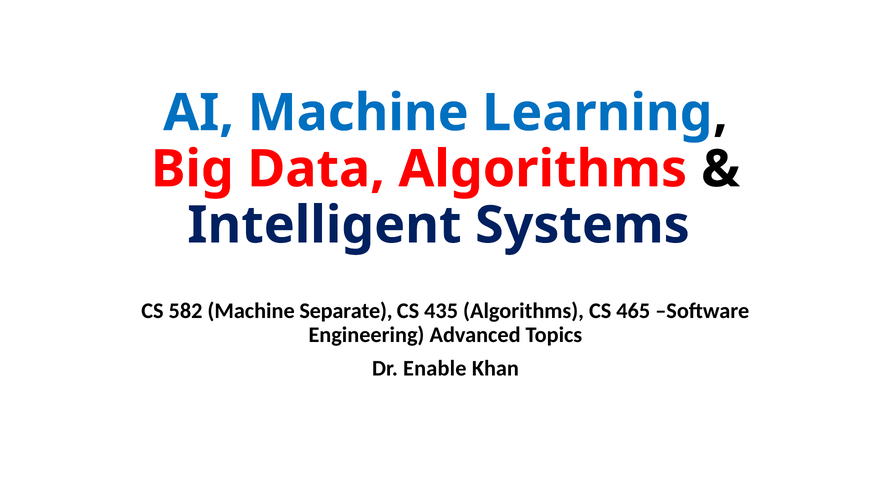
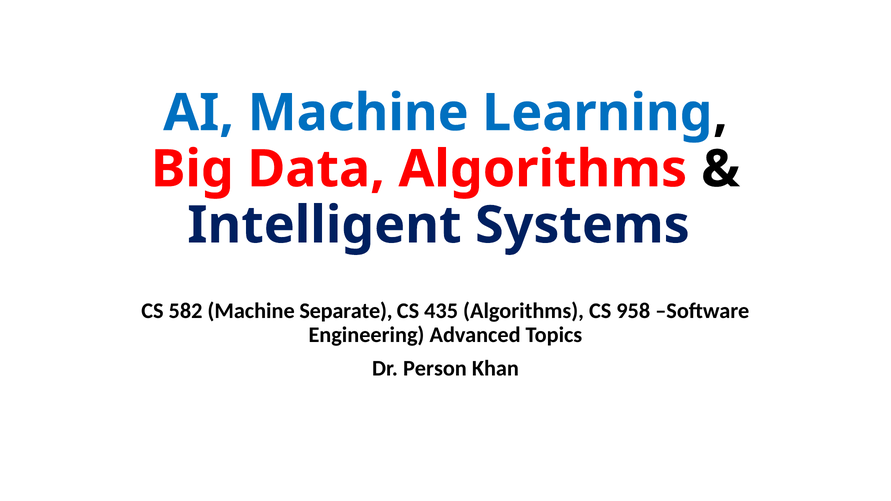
465: 465 -> 958 (633, 311)
Enable: Enable -> Person (435, 369)
